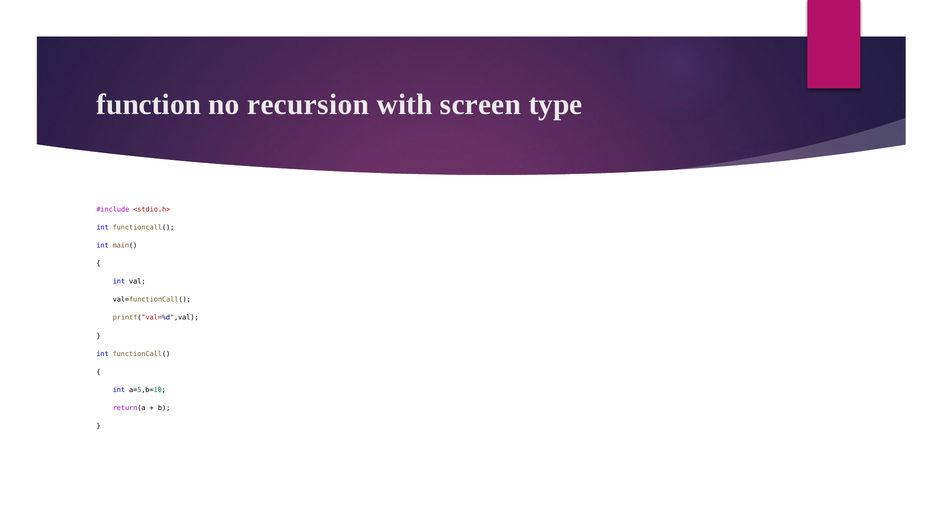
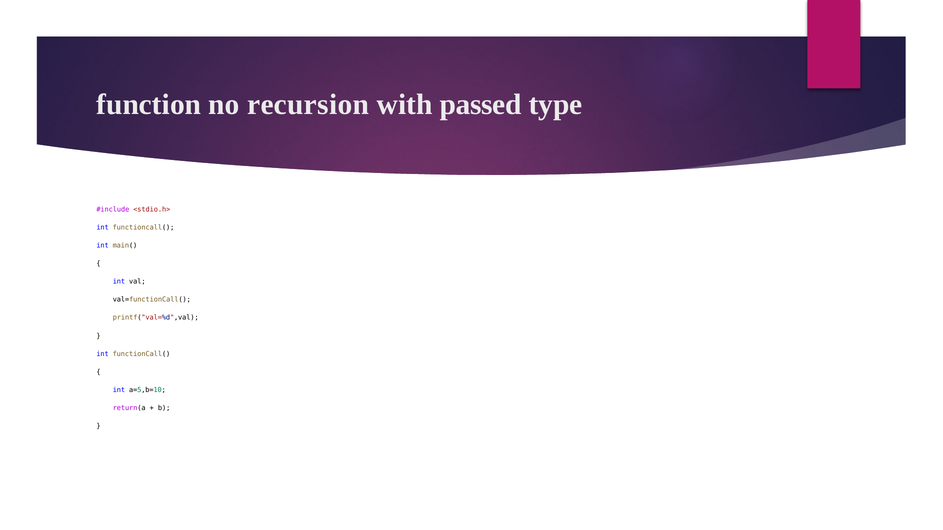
screen: screen -> passed (481, 105)
